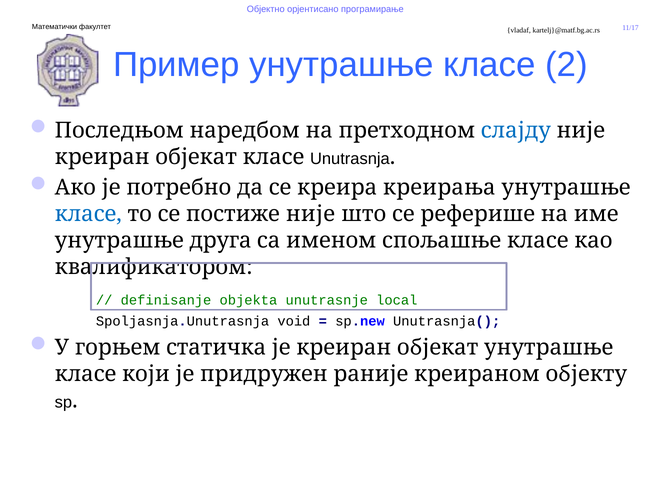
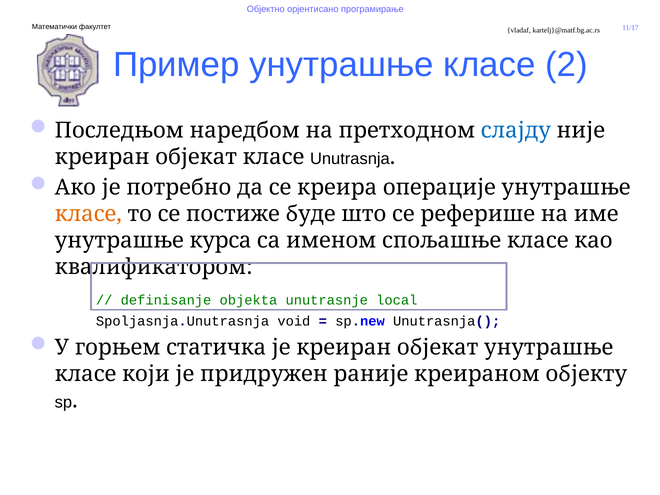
креирања: креирања -> операције (439, 188)
класе colour: blue -> orange (88, 214)
постиже није: није -> буде (311, 214)
друга: друга -> курса (221, 240)
